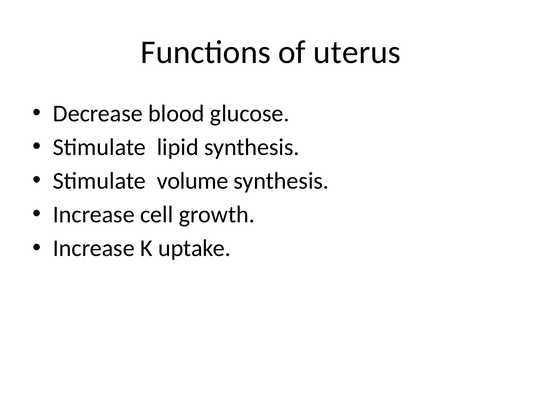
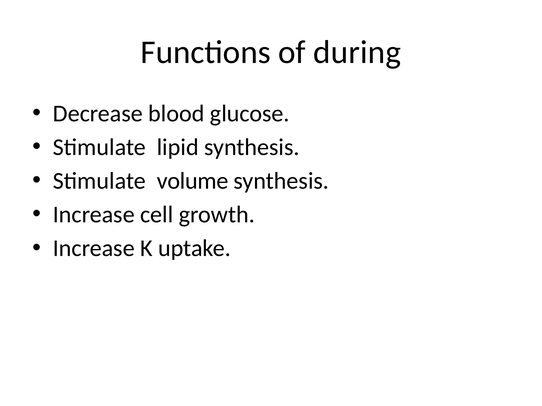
uterus: uterus -> during (357, 52)
